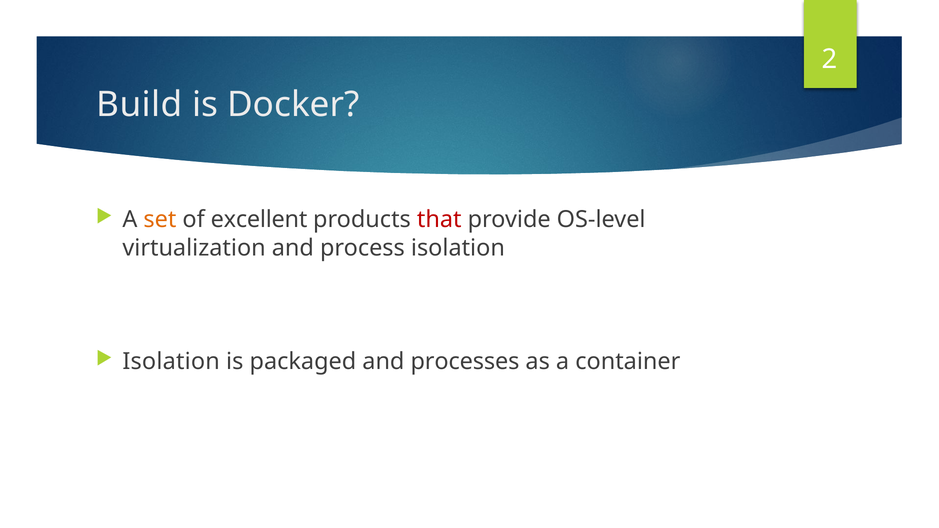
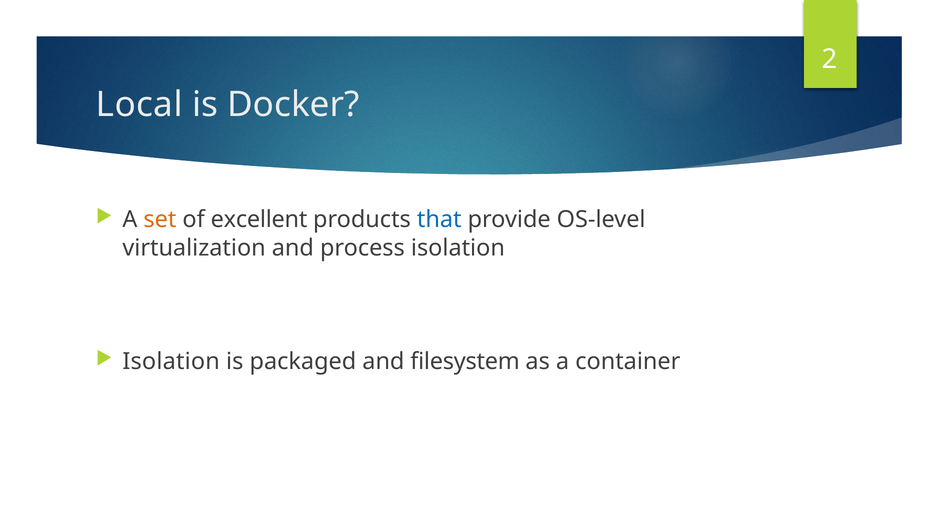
Build: Build -> Local (139, 105)
that colour: red -> blue (439, 220)
processes: processes -> filesystem (465, 362)
